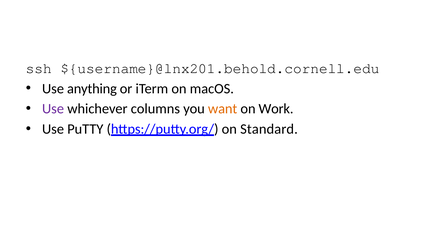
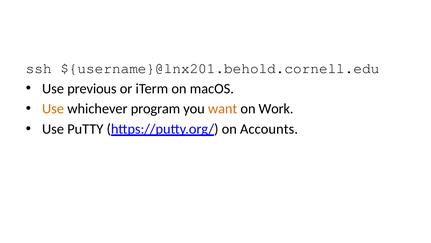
anything: anything -> previous (92, 88)
Use colour: purple -> orange (53, 109)
columns: columns -> program (155, 109)
Standard: Standard -> Accounts (269, 129)
